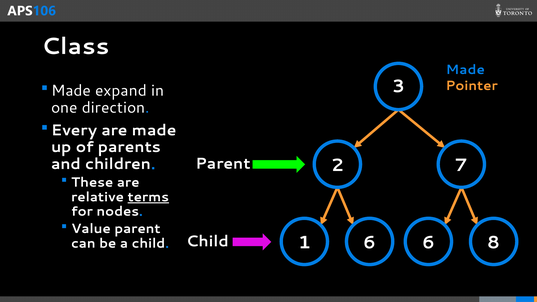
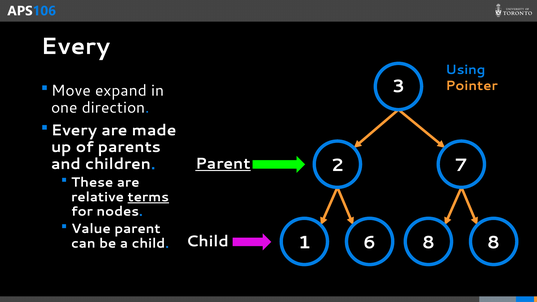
Class: Class -> Every (76, 47)
Made: Made -> Using (465, 70)
Made: Made -> Move (71, 91)
Parent underline: none -> present (223, 164)
6 6: 6 -> 8 (428, 243)
